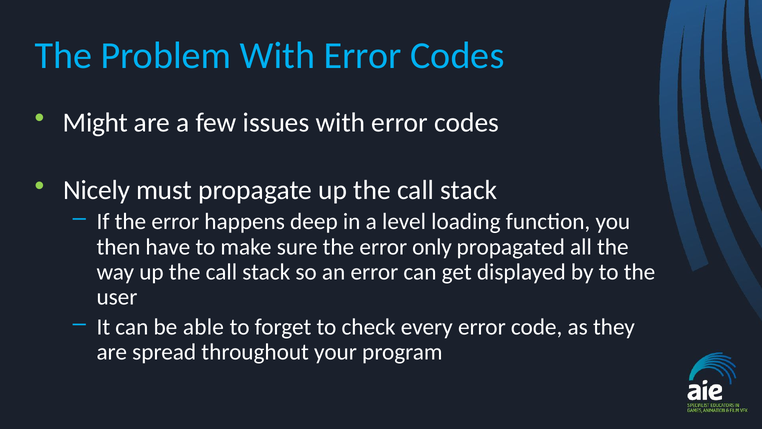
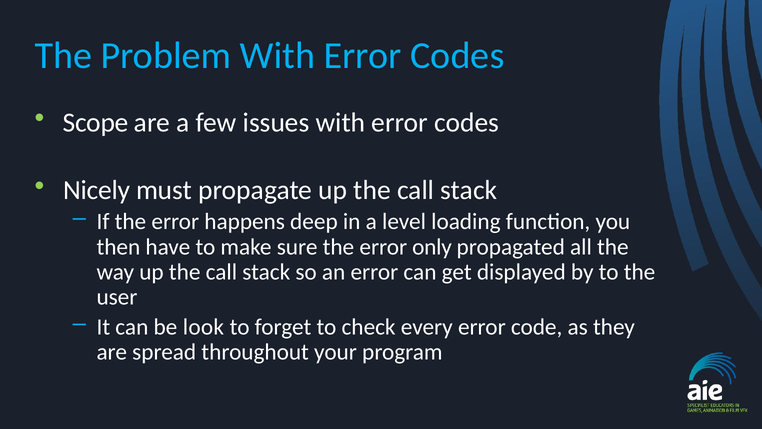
Might: Might -> Scope (96, 123)
able: able -> look (203, 327)
